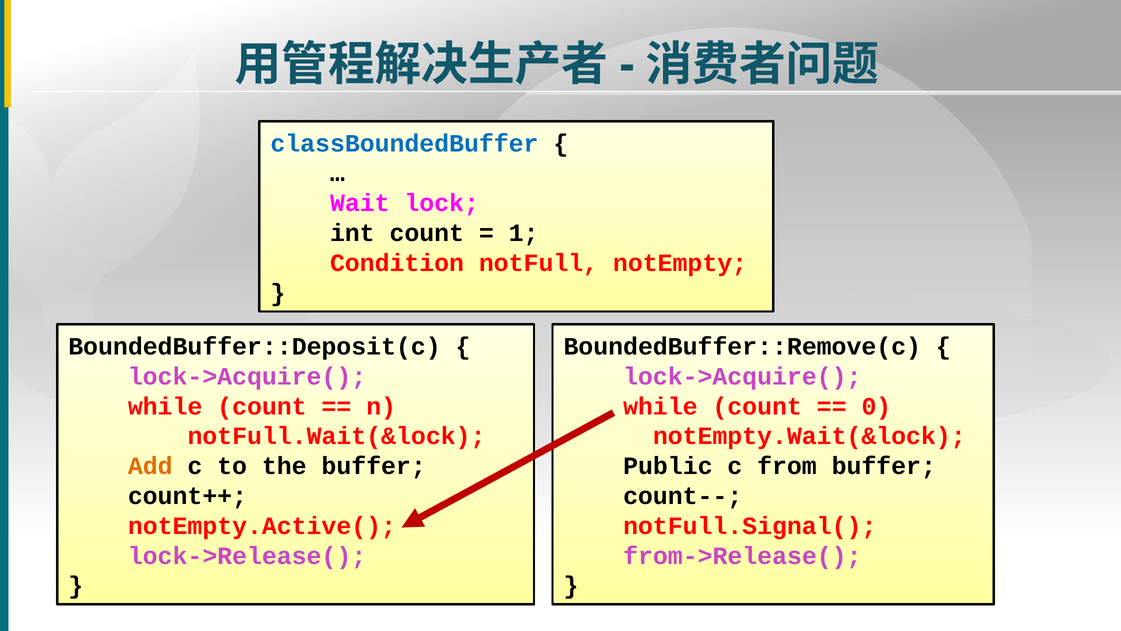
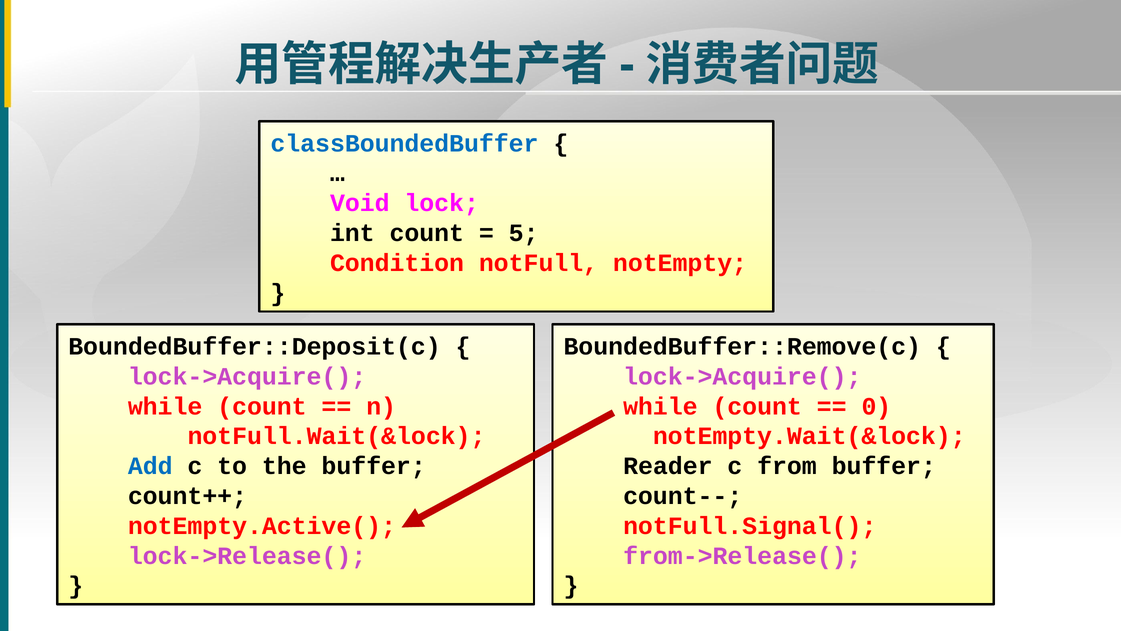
Wait: Wait -> Void (360, 203)
1: 1 -> 5 (524, 233)
Add colour: orange -> blue (150, 466)
Public: Public -> Reader (668, 466)
